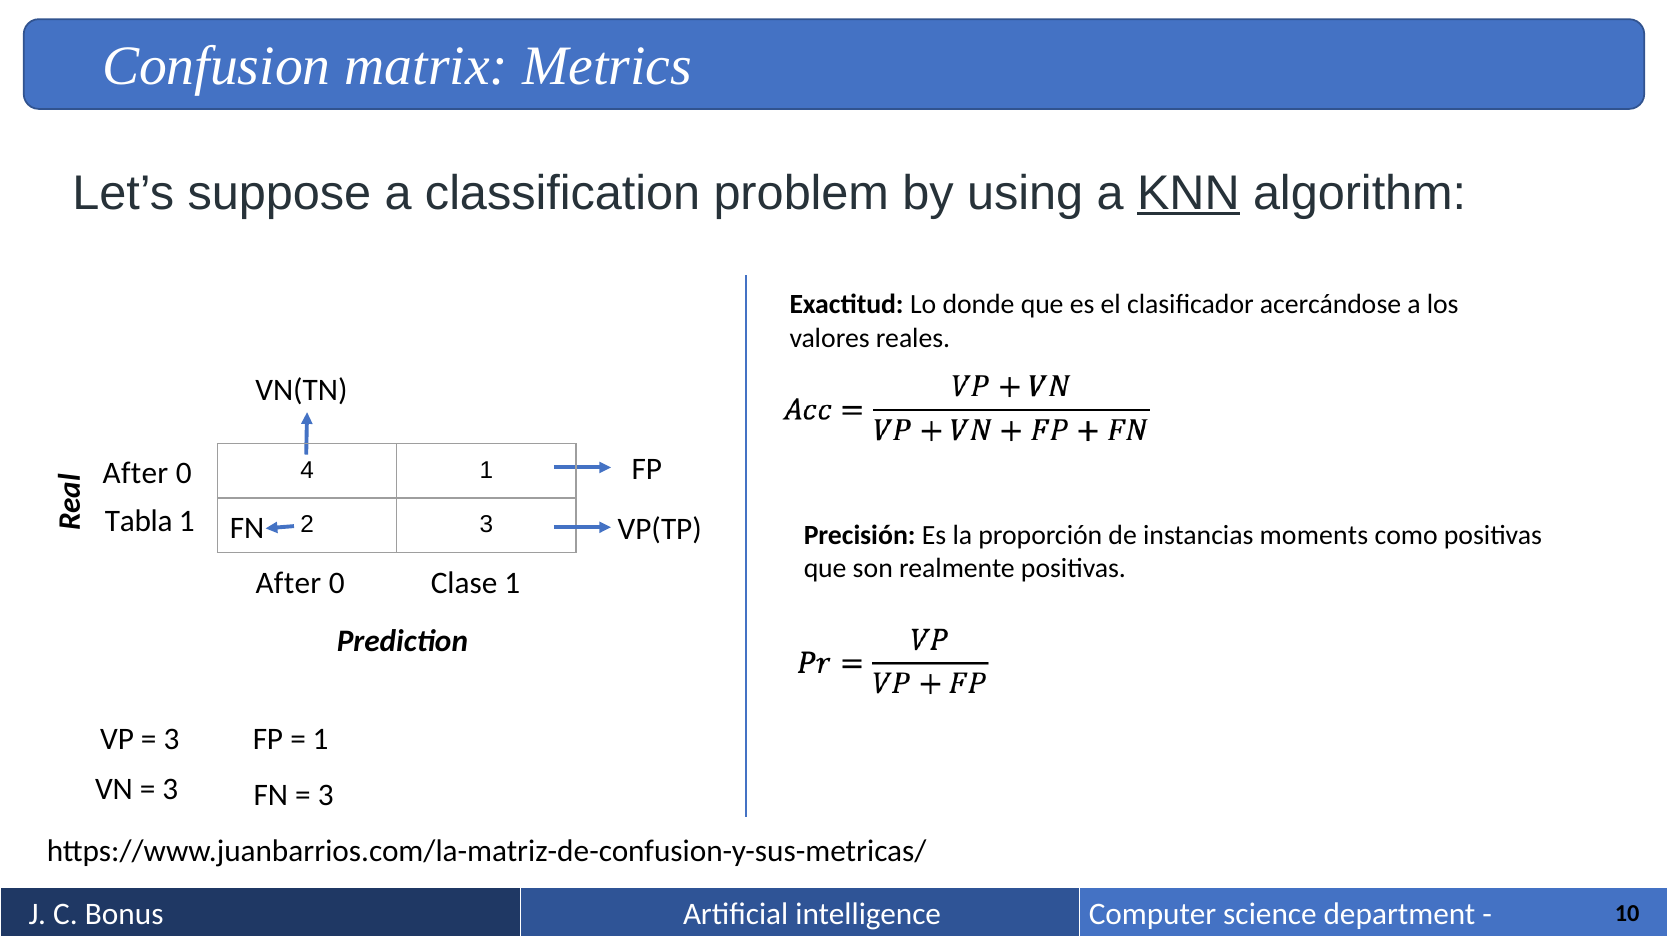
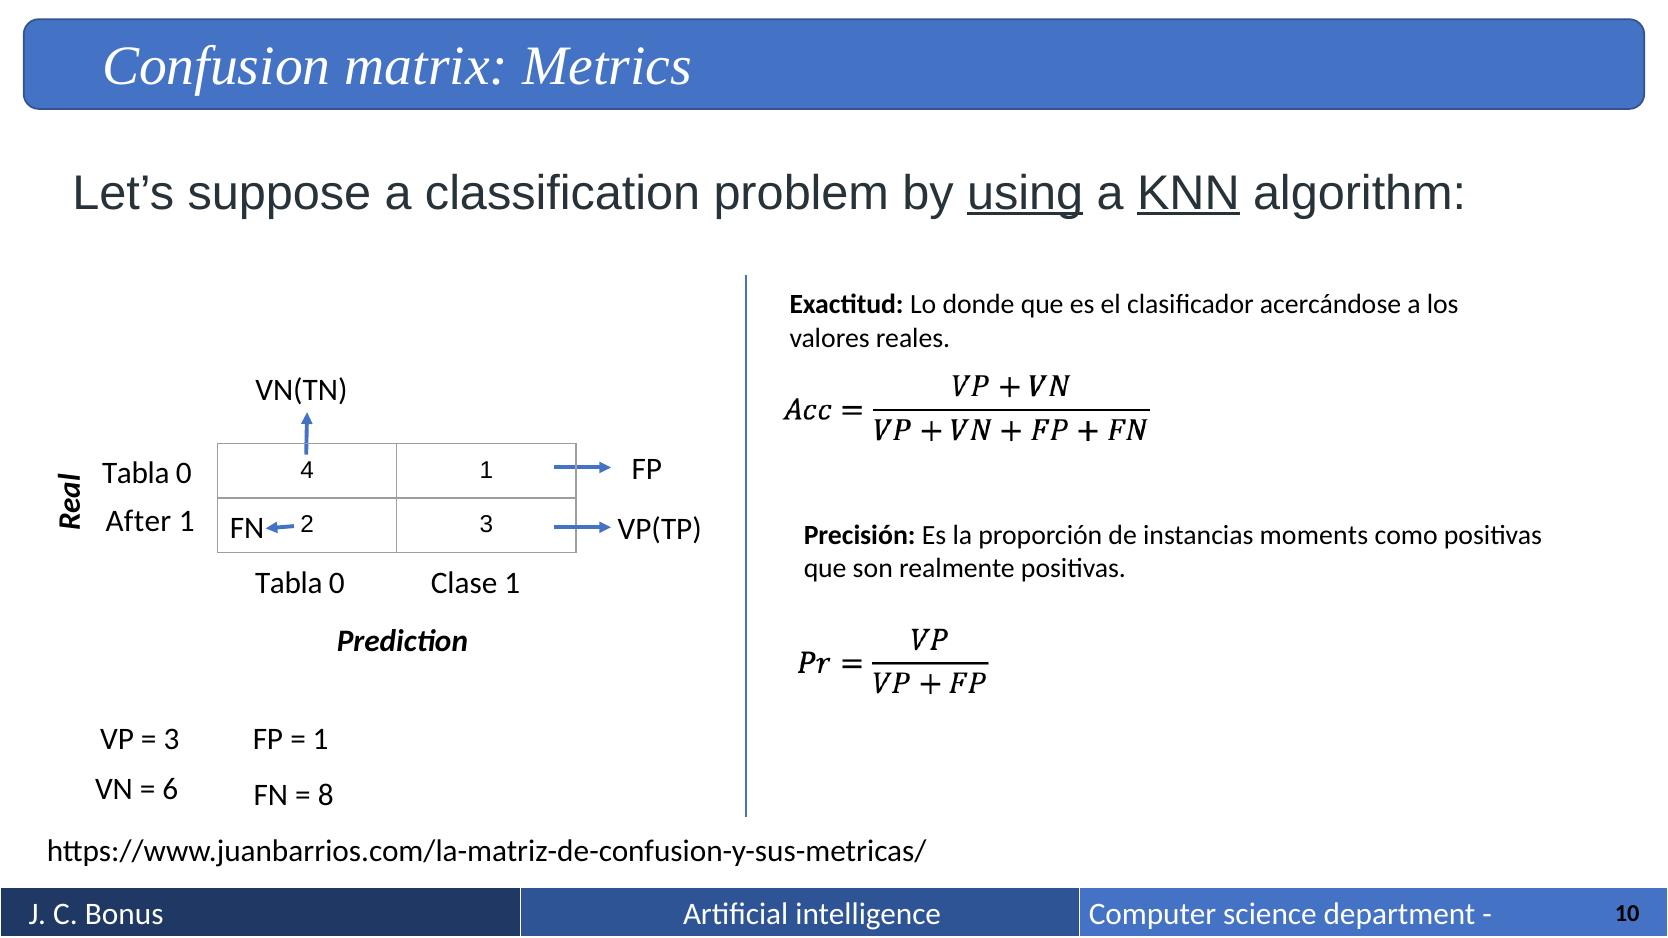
using underline: none -> present (1025, 193)
After: After -> Tabla (136, 473)
Tabla: Tabla -> After (138, 522)
After: After -> Tabla (289, 583)
3: 3 -> 6 (170, 790)
3: 3 -> 8 (326, 795)
